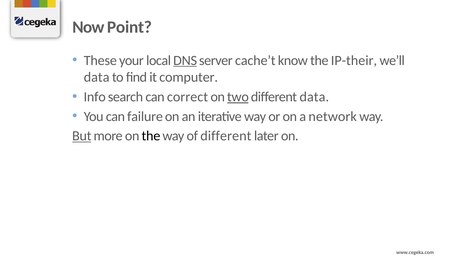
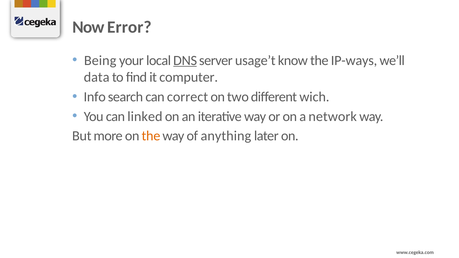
Point: Point -> Error (129, 27)
These: These -> Being (100, 60)
cache’t: cache’t -> usage’t (255, 60)
IP-their: IP-their -> IP-ways (354, 60)
two underline: present -> none (238, 97)
different data: data -> wich (314, 97)
failure: failure -> linked (145, 117)
But underline: present -> none (82, 136)
the colour: black -> orange (151, 136)
of different: different -> anything (226, 136)
